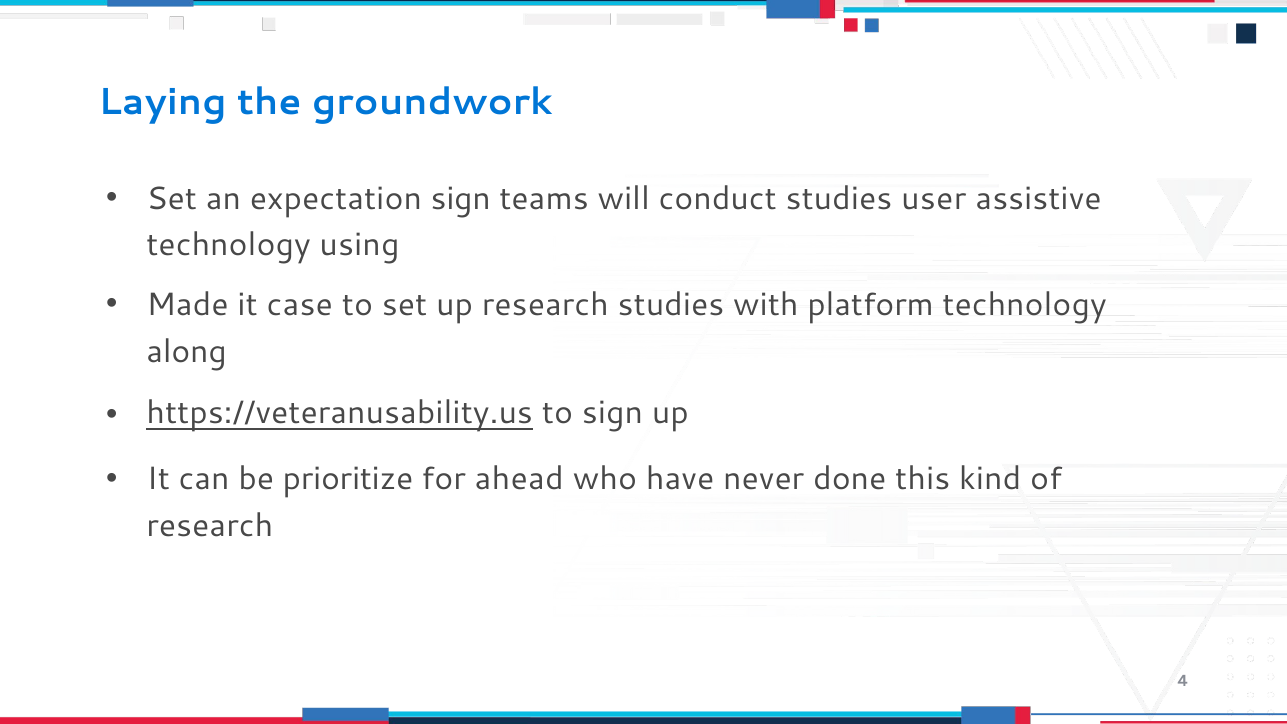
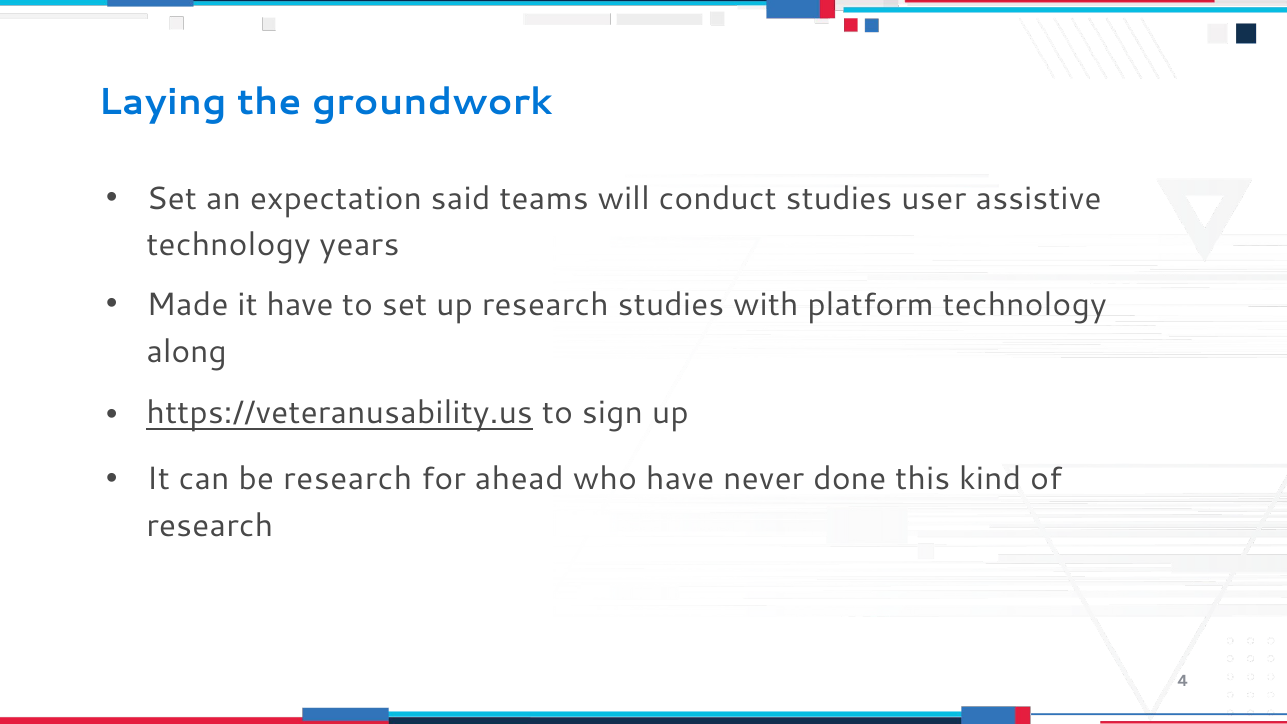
expectation sign: sign -> said (461, 199)
using: using -> years (359, 245)
it case: case -> have (300, 305)
be prioritize: prioritize -> research (348, 479)
